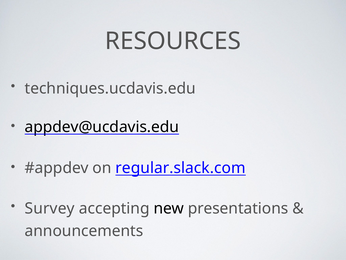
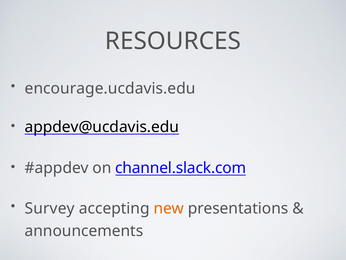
techniques.ucdavis.edu: techniques.ucdavis.edu -> encourage.ucdavis.edu (110, 88)
regular.slack.com: regular.slack.com -> channel.slack.com (181, 168)
new colour: black -> orange (169, 208)
